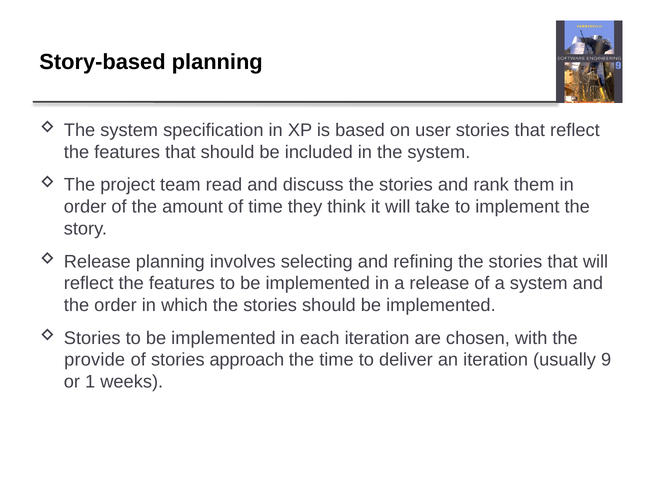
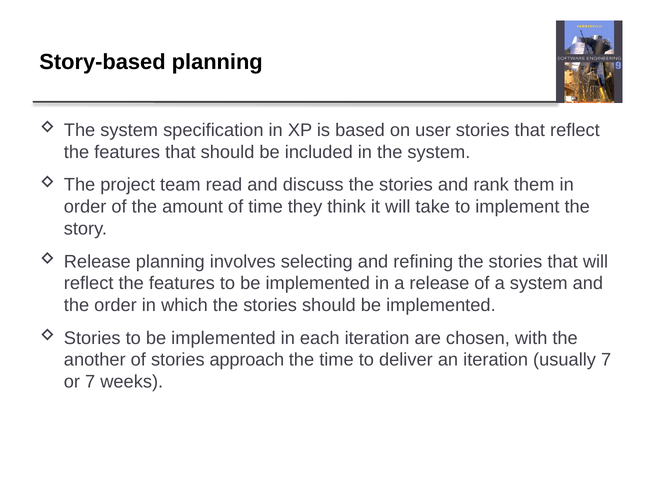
provide: provide -> another (95, 360)
usually 9: 9 -> 7 (606, 360)
or 1: 1 -> 7 (90, 382)
